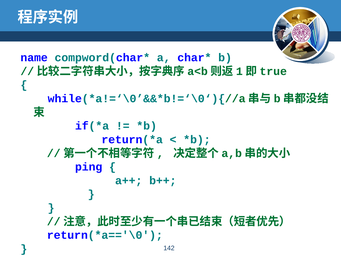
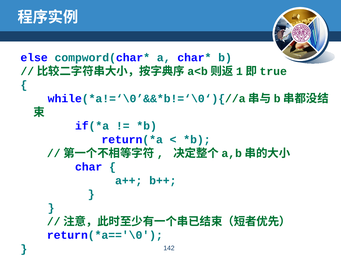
name: name -> else (34, 58)
ping: ping -> char (89, 167)
